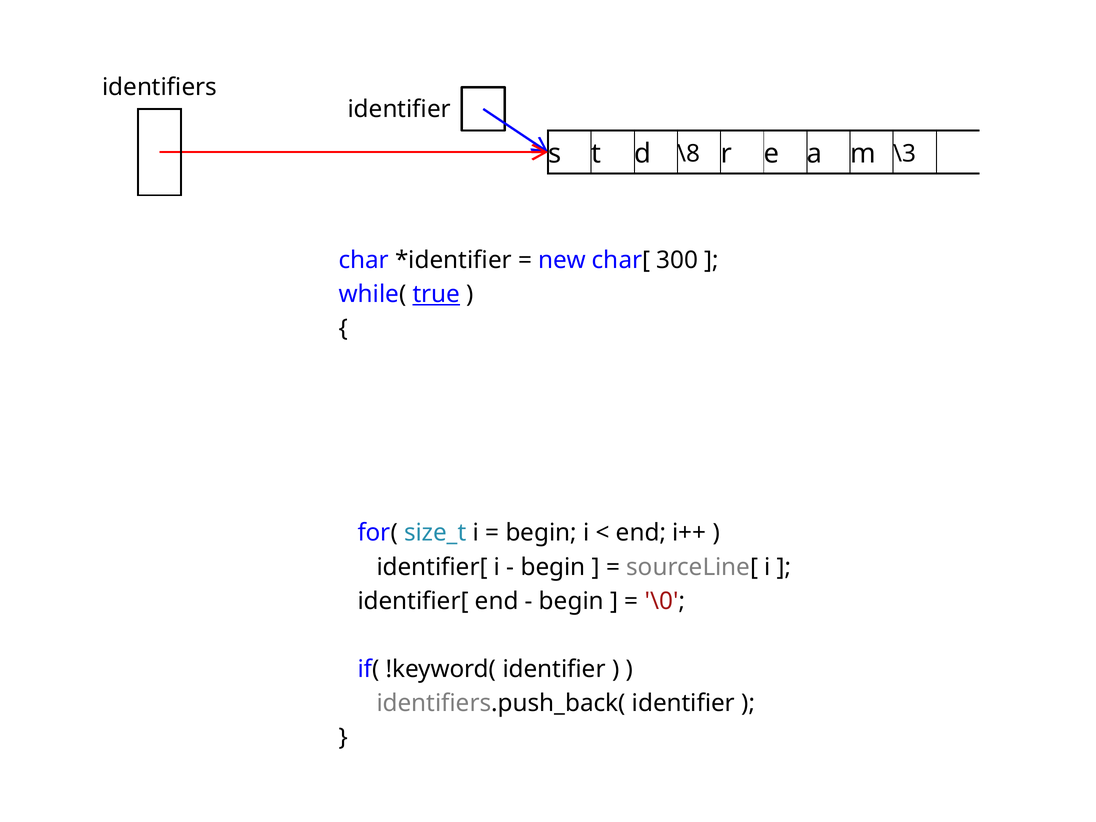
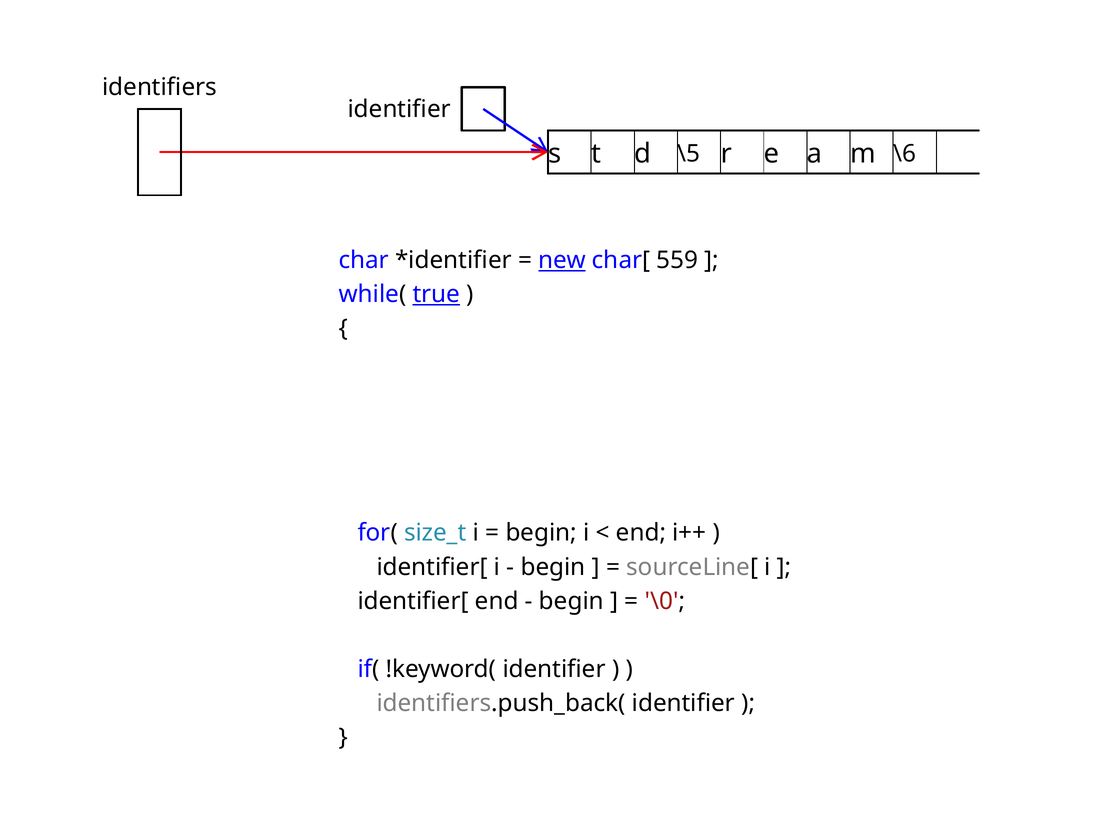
\8: \8 -> \5 (689, 153)
\3: \3 -> \6 (905, 153)
new underline: none -> present (562, 260)
300: 300 -> 559 (677, 260)
